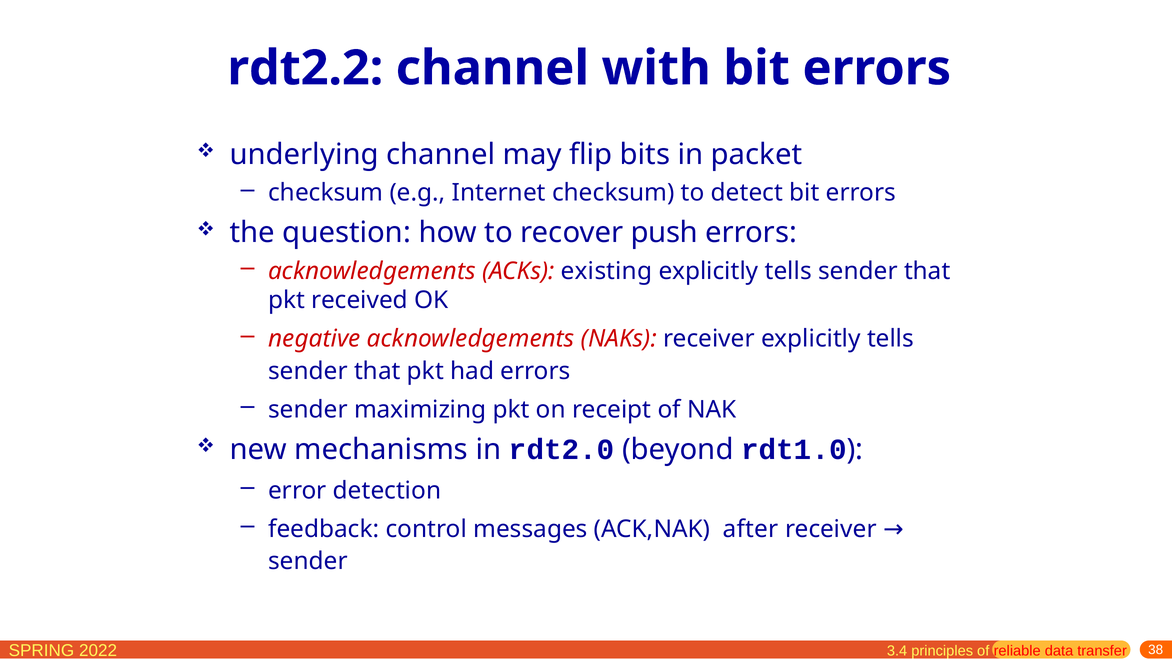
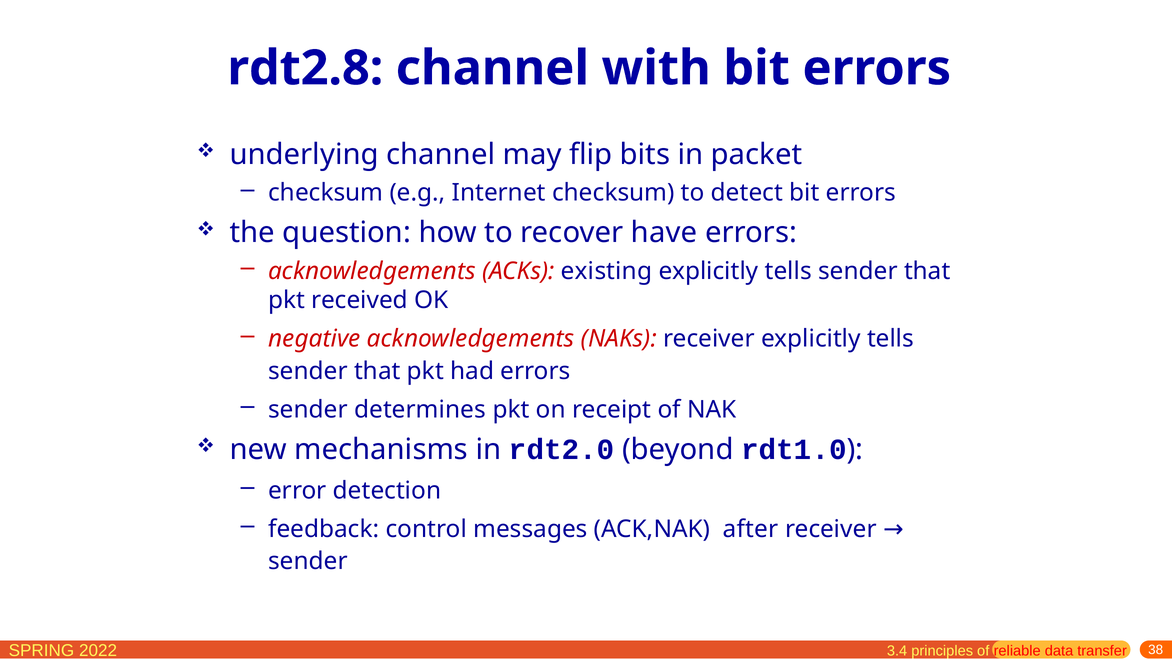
rdt2.2: rdt2.2 -> rdt2.8 (305, 68)
push: push -> have (664, 233)
maximizing: maximizing -> determines (420, 410)
